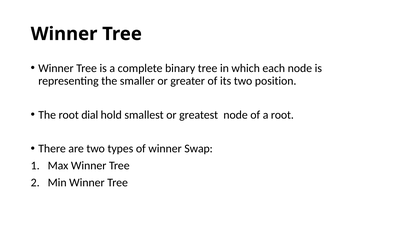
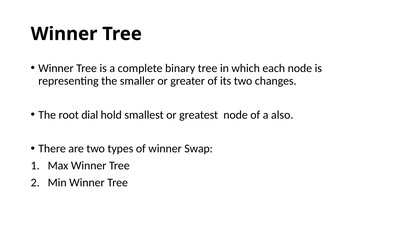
position: position -> changes (276, 81)
a root: root -> also (282, 115)
